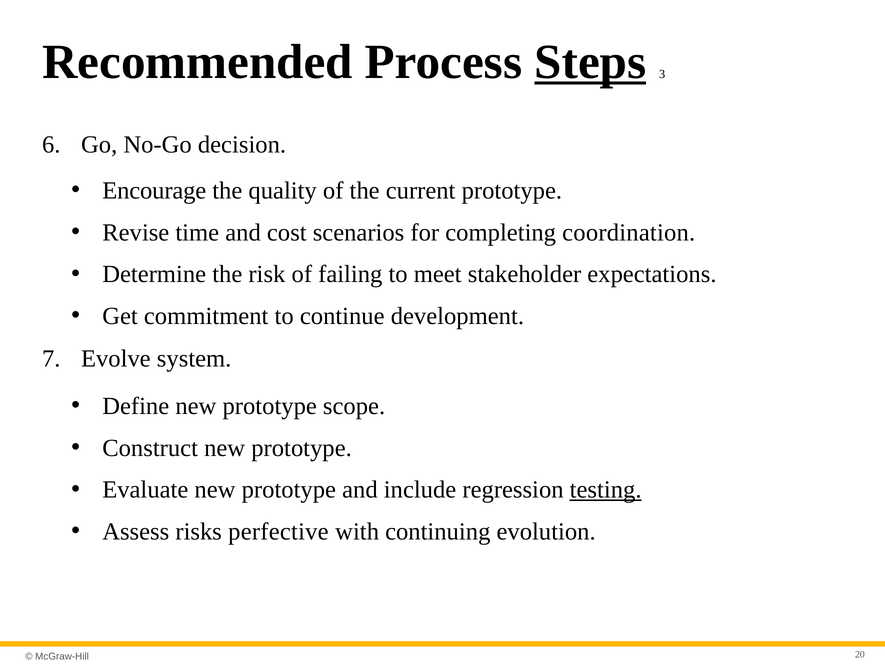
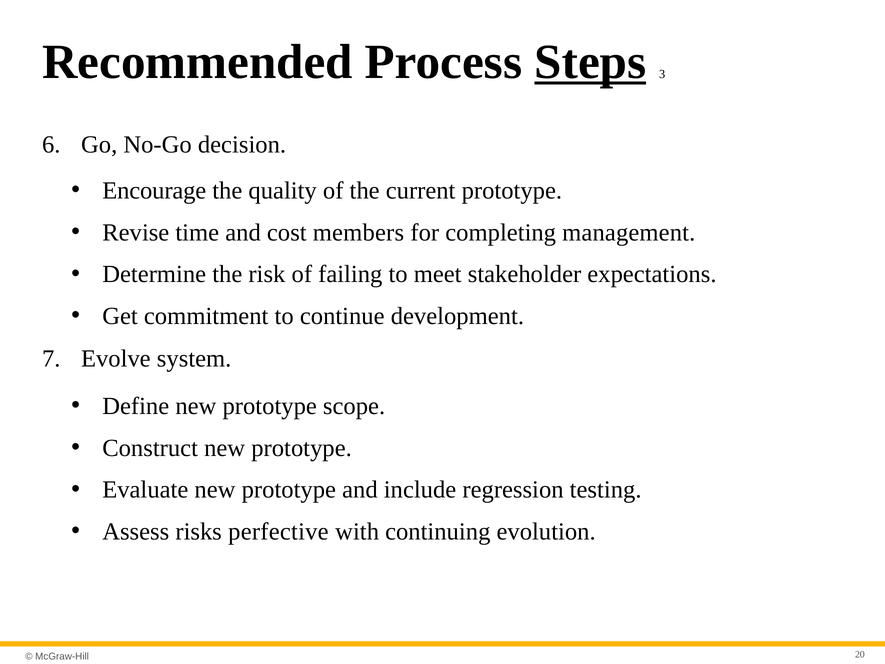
scenarios: scenarios -> members (358, 232)
coordination: coordination -> management (629, 232)
testing underline: present -> none (606, 490)
